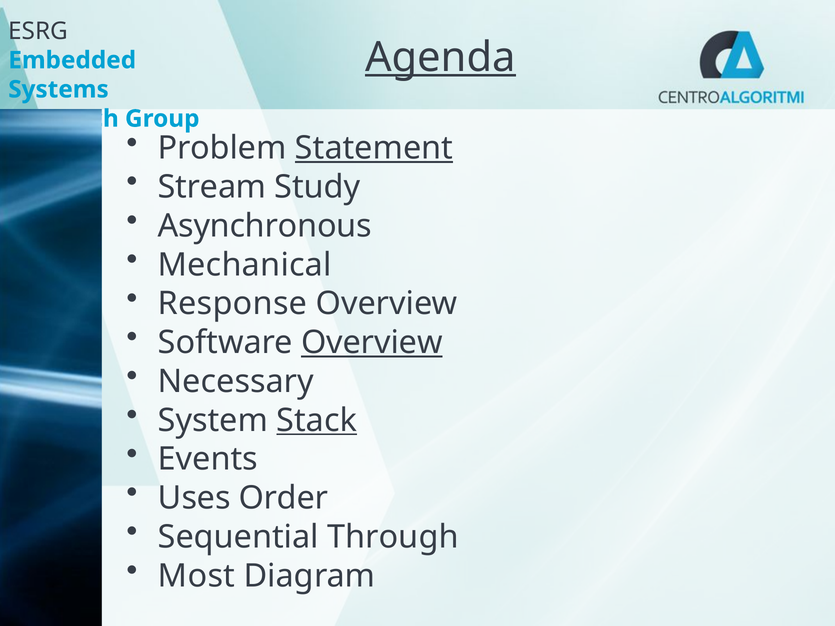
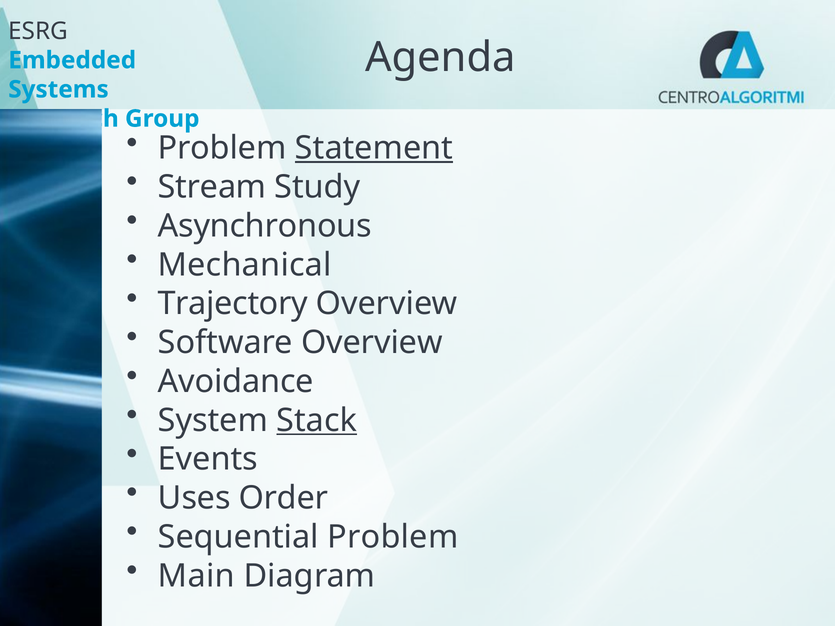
Agenda underline: present -> none (440, 58)
Response: Response -> Trajectory (233, 304)
Overview underline: present -> none (372, 343)
Necessary: Necessary -> Avoidance (236, 382)
Sequential Through: Through -> Problem (393, 537)
Most: Most -> Main (196, 576)
